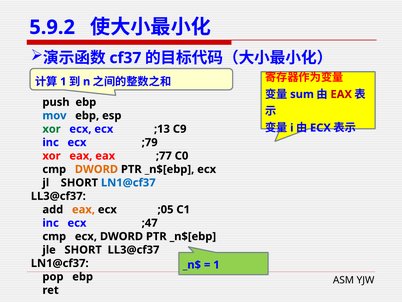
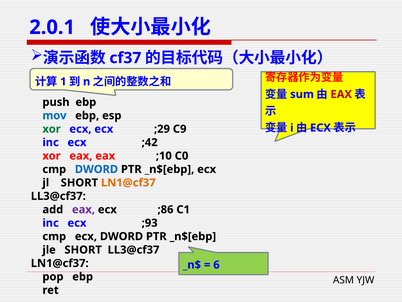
5.9.2: 5.9.2 -> 2.0.1 (52, 27)
;13: ;13 -> ;29 (162, 129)
;79: ;79 -> ;42 (150, 142)
;77: ;77 -> ;10 (164, 156)
DWORD colour: orange -> blue (96, 169)
LN1@cf37 colour: blue -> orange (128, 182)
eax colour: orange -> purple (83, 209)
;05: ;05 -> ;86 (165, 209)
;47: ;47 -> ;93 (150, 223)
1: 1 -> 6 (216, 264)
